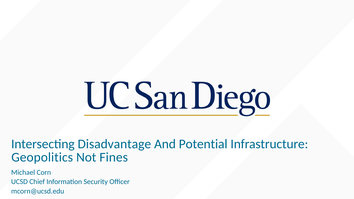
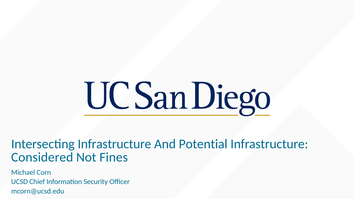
Intersecting Disadvantage: Disadvantage -> Infrastructure (114, 144)
Geopolitics: Geopolitics -> Considered (42, 157)
